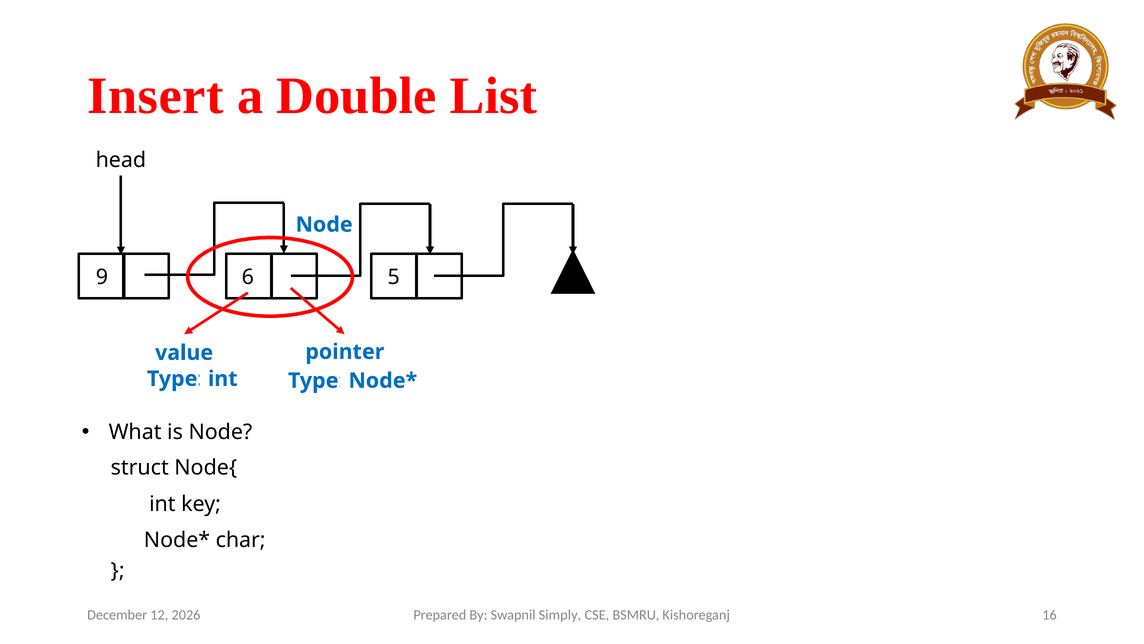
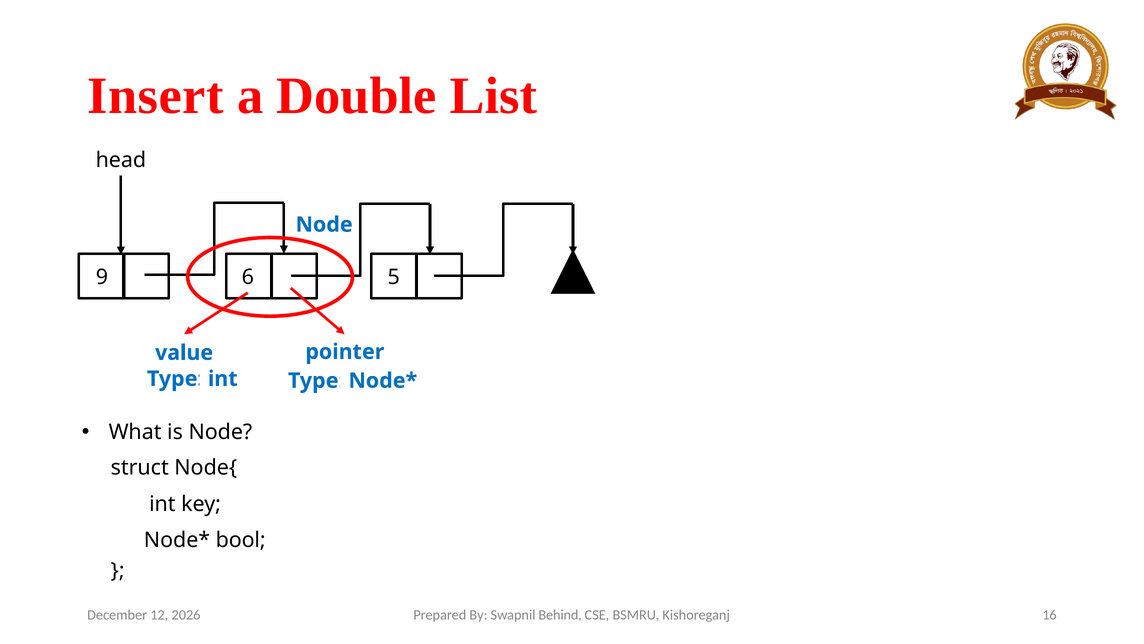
char: char -> bool (241, 540)
Simply: Simply -> Behind (560, 614)
